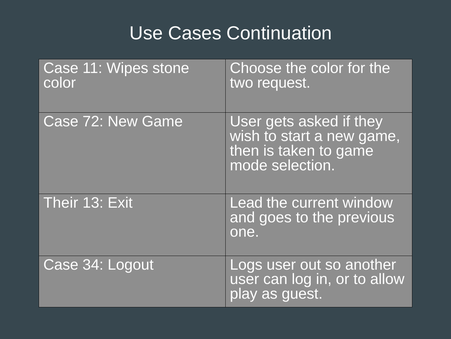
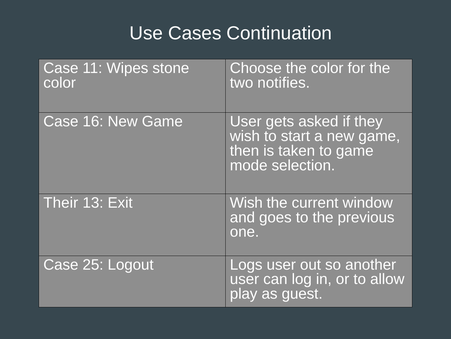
request: request -> notifies (284, 83)
72: 72 -> 16 (93, 121)
Exit Lead: Lead -> Wish (246, 202)
34: 34 -> 25 (93, 264)
